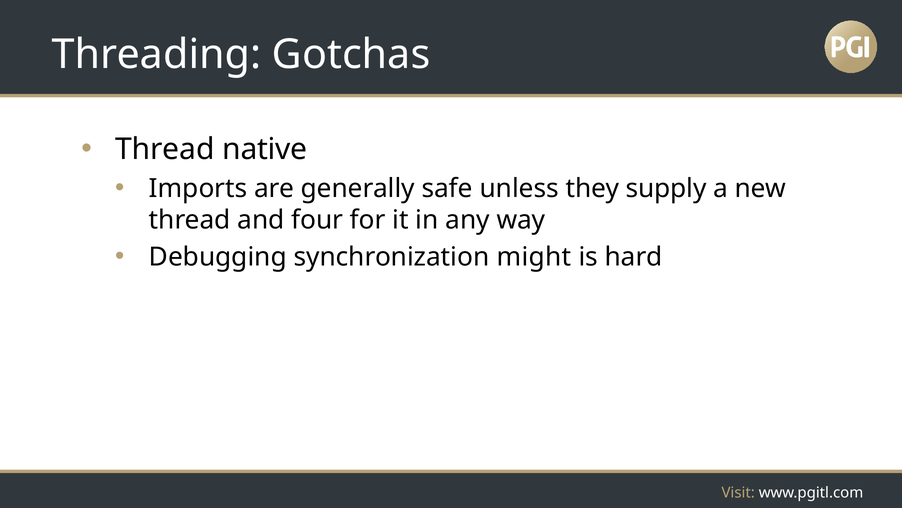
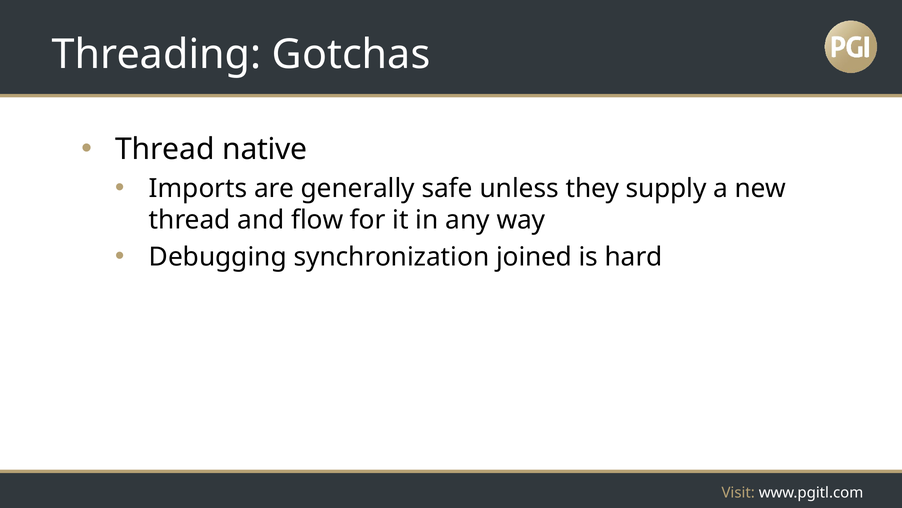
four: four -> flow (317, 220)
might: might -> joined (534, 257)
